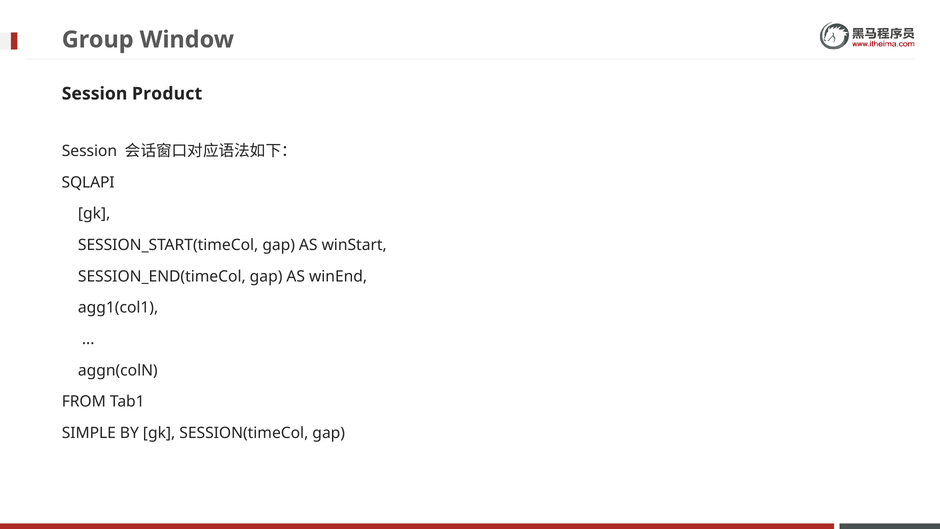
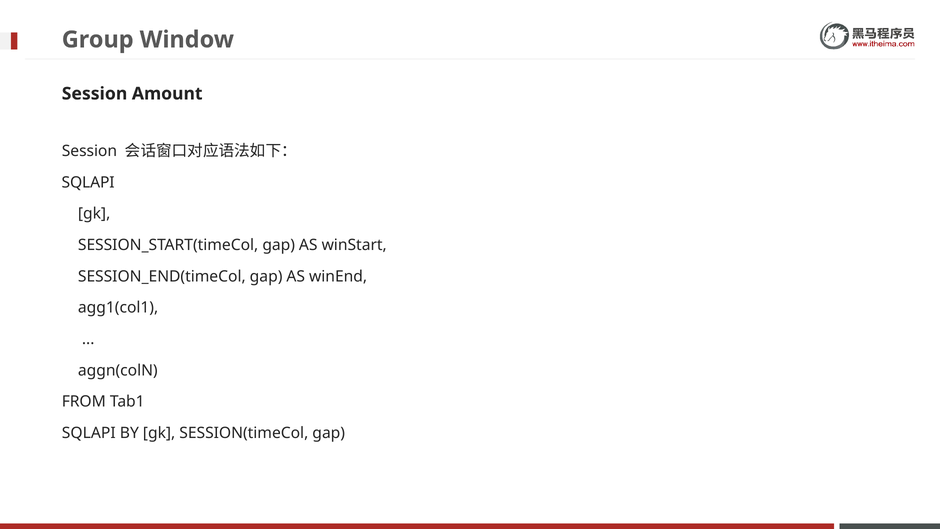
Product: Product -> Amount (167, 94)
SIMPLE: SIMPLE -> SQLAPI (89, 433)
